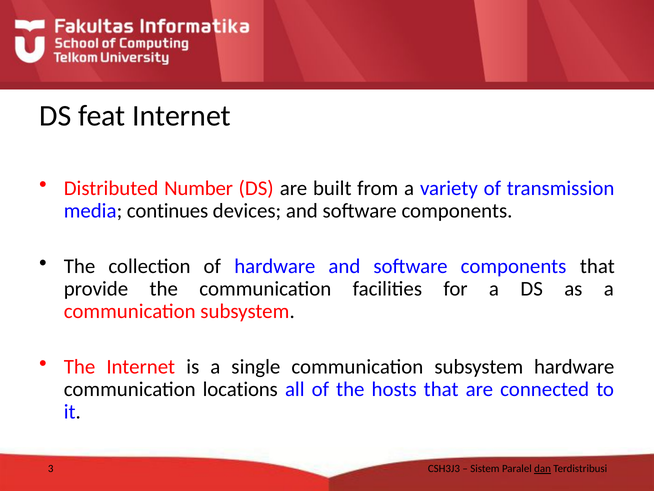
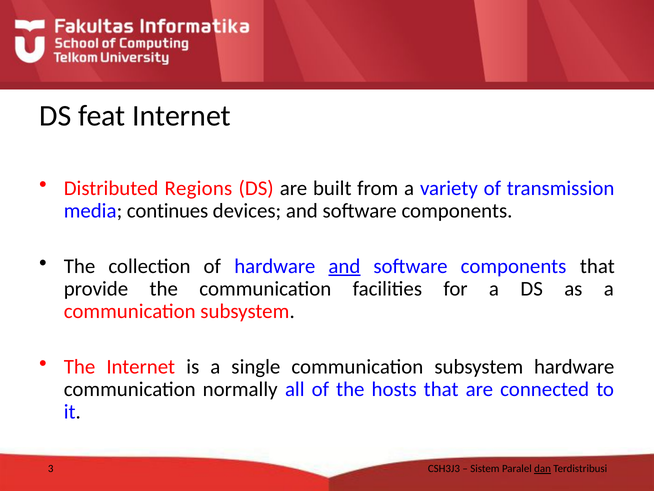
Number: Number -> Regions (198, 188)
and underline: none -> present (344, 266)
locations: locations -> normally (240, 389)
